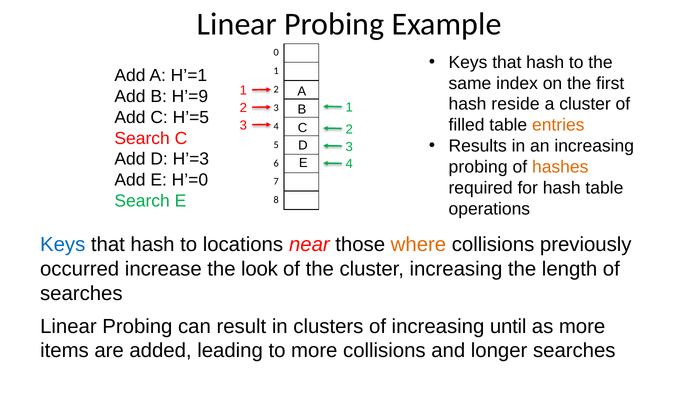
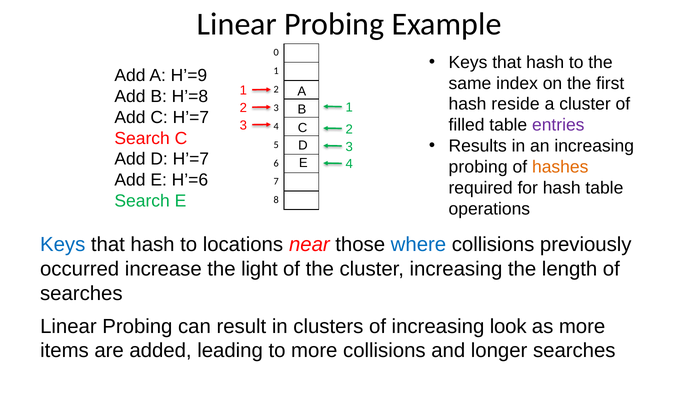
H’=1: H’=1 -> H’=9 (189, 75)
H’=9: H’=9 -> H’=8 (190, 96)
C H’=5: H’=5 -> H’=7 (191, 117)
entries colour: orange -> purple (558, 125)
D H’=3: H’=3 -> H’=7 (191, 159)
H’=0: H’=0 -> H’=6 (190, 180)
where colour: orange -> blue (418, 244)
look: look -> light (259, 269)
until: until -> look (508, 326)
